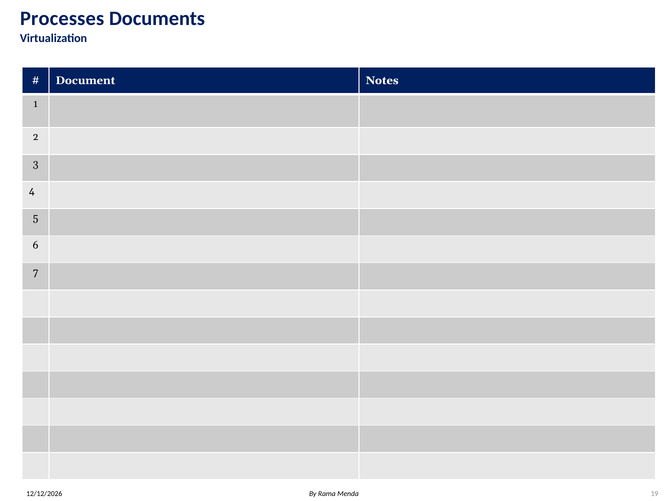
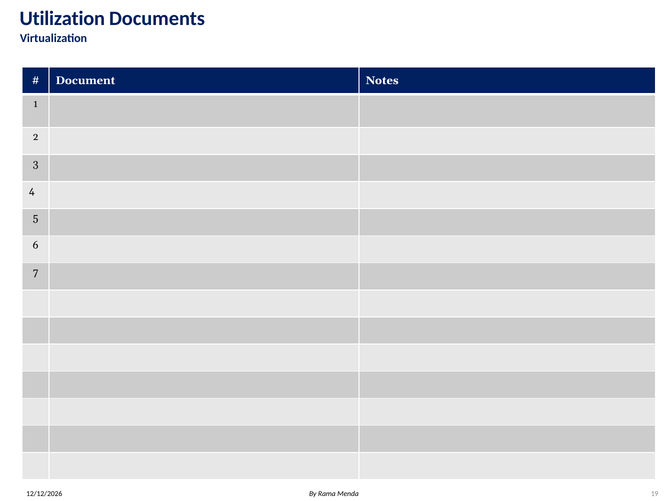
Processes: Processes -> Utilization (62, 19)
